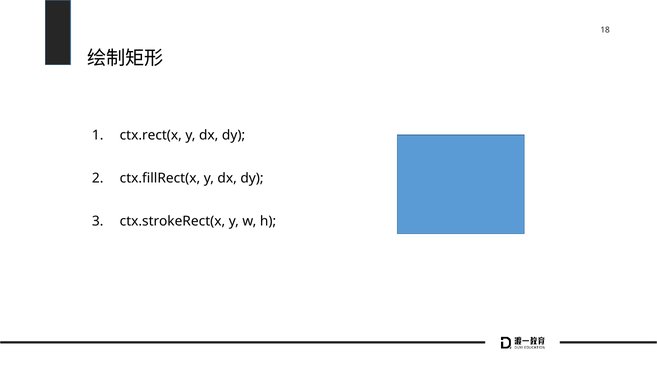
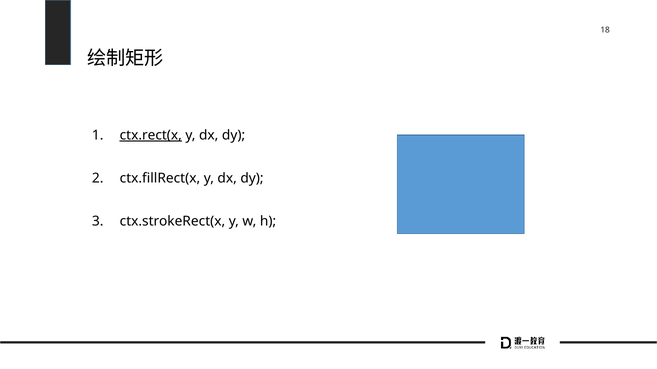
ctx.rect(x underline: none -> present (151, 135)
